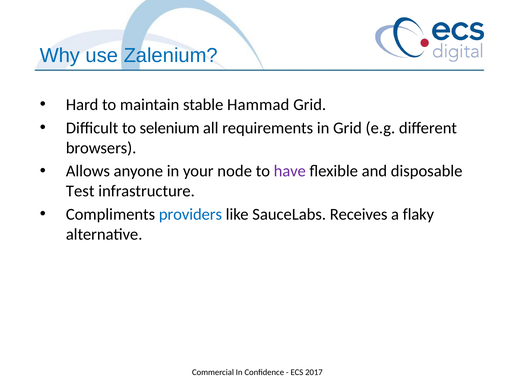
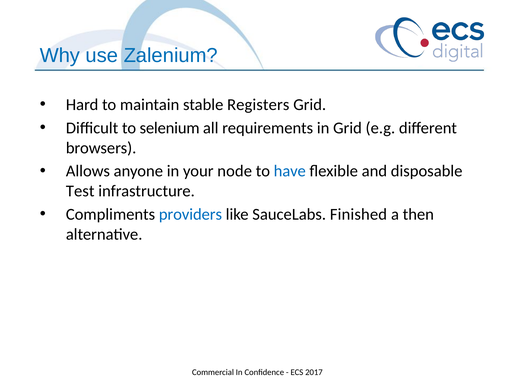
Hammad: Hammad -> Registers (258, 105)
have colour: purple -> blue (290, 171)
Receives: Receives -> Finished (358, 214)
flaky: flaky -> then (418, 214)
